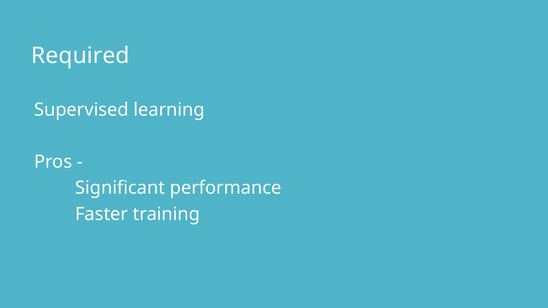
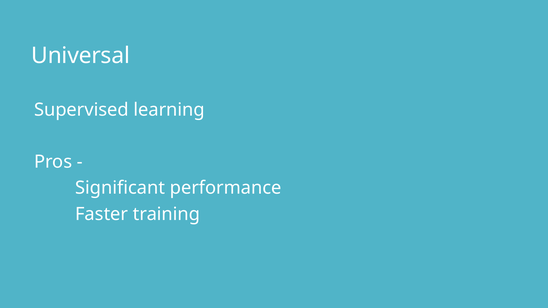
Required: Required -> Universal (81, 56)
